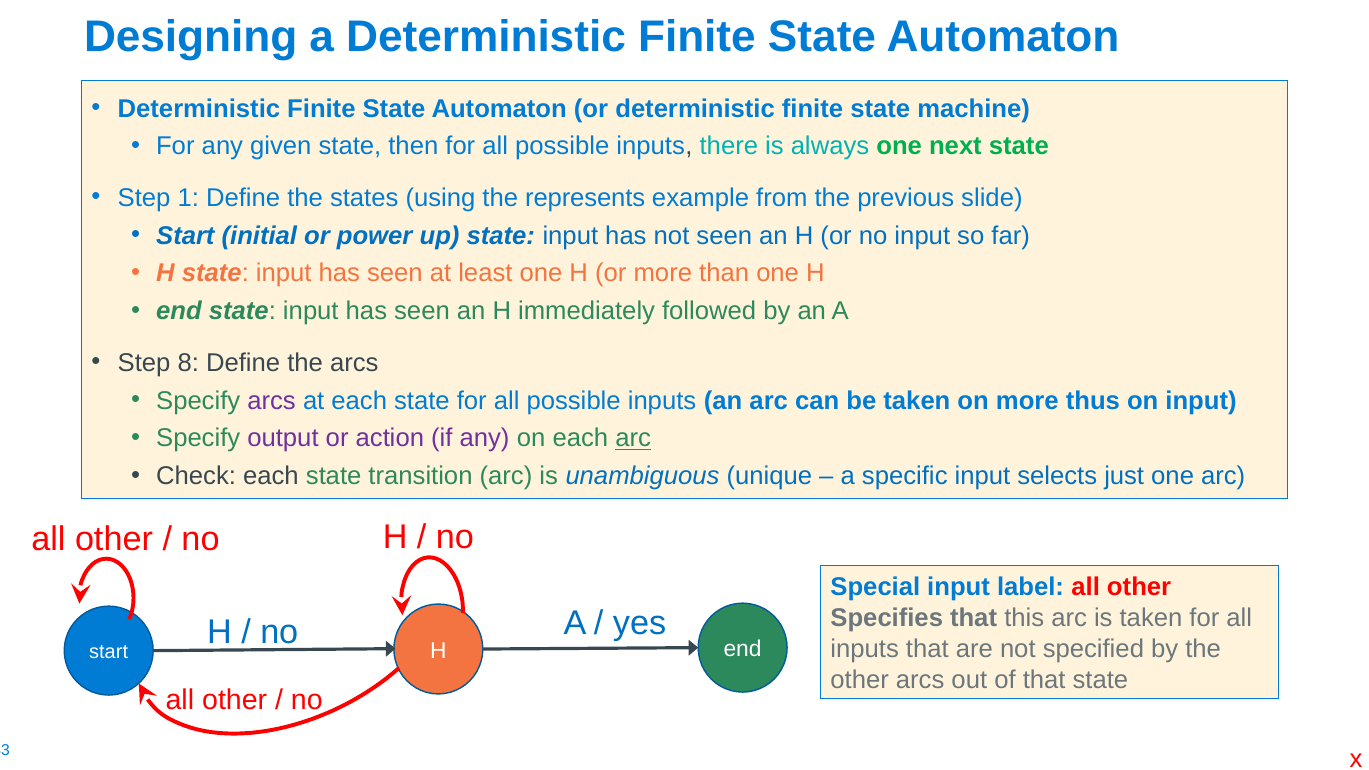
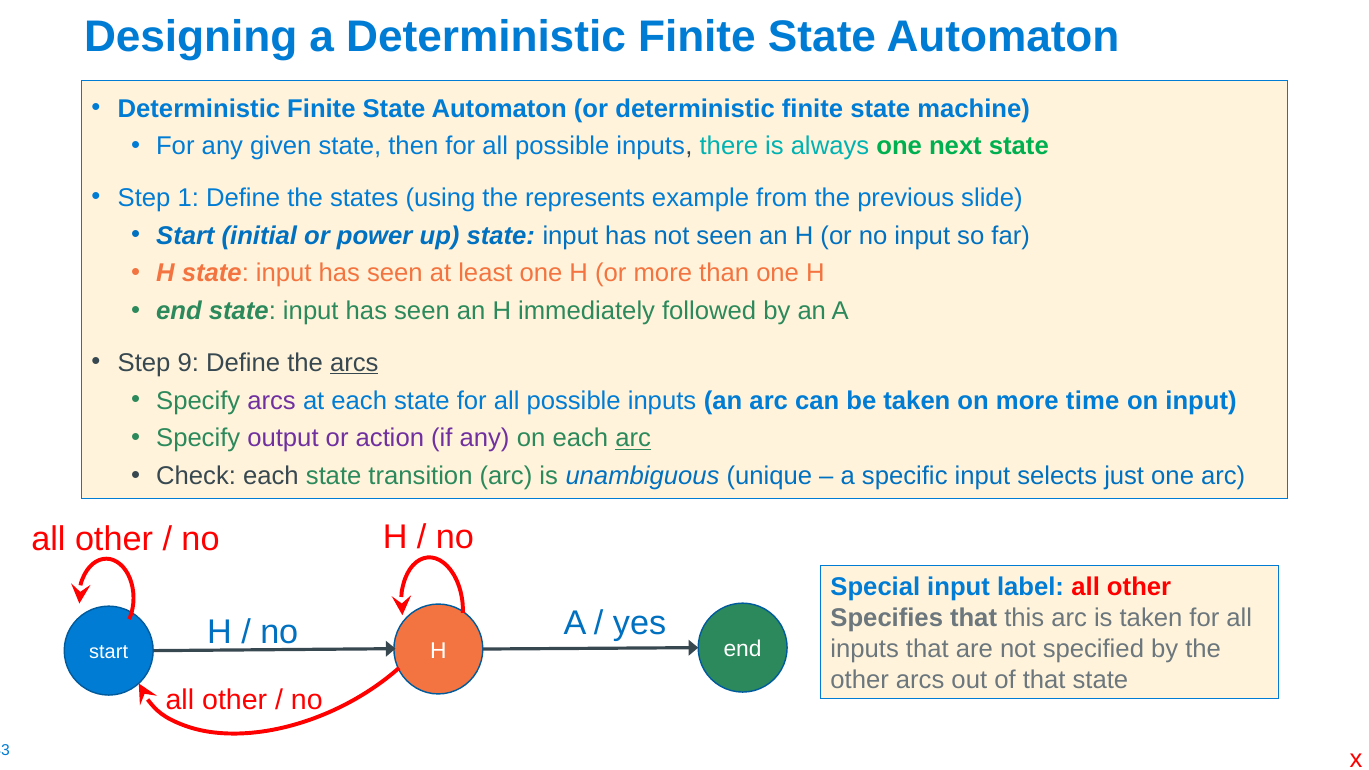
8: 8 -> 9 (188, 363)
arcs underline: none -> present (354, 363)
thus: thus -> time (1093, 401)
